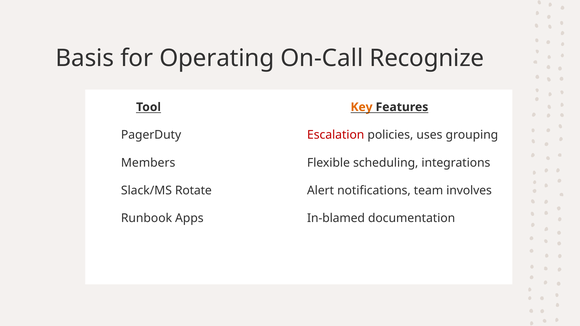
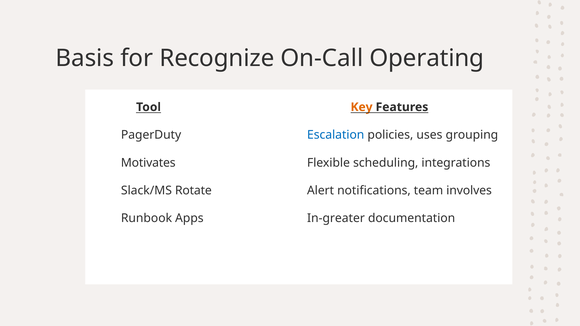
Operating: Operating -> Recognize (217, 58)
Recognize: Recognize -> Operating (427, 58)
Escalation colour: red -> blue (336, 135)
Members: Members -> Motivates (148, 163)
In-blamed: In-blamed -> In-greater (336, 218)
